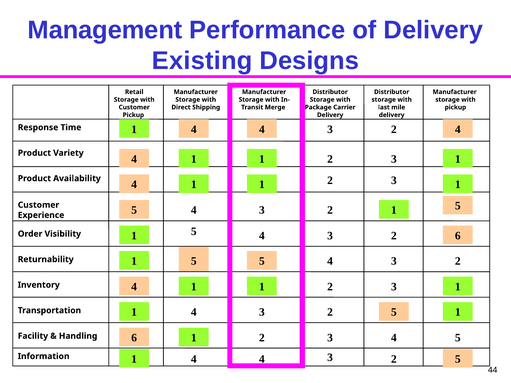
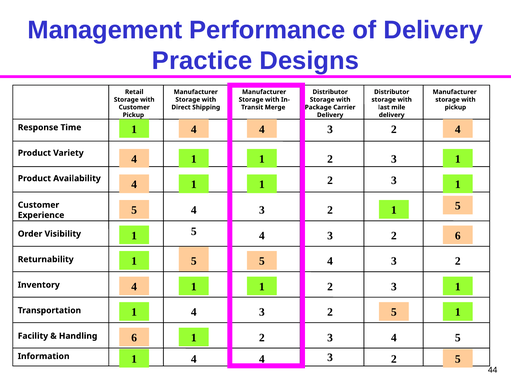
Existing: Existing -> Practice (202, 61)
